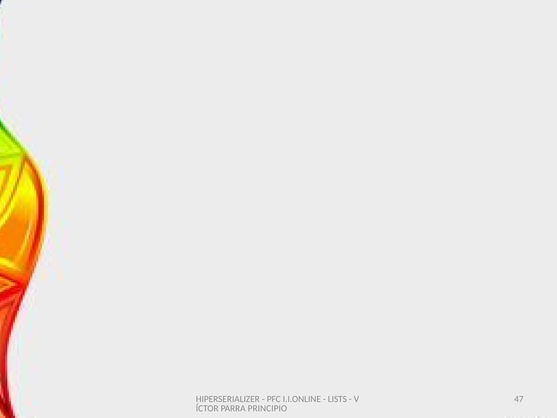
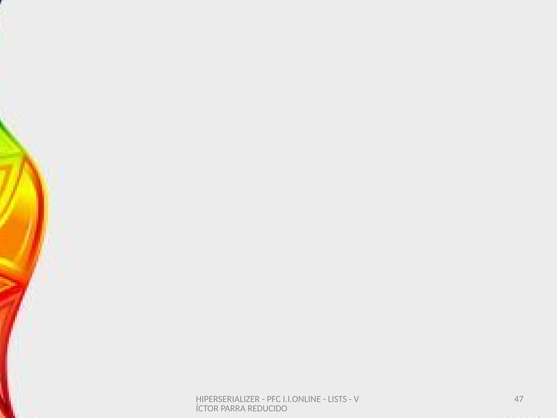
PRINCIPIO: PRINCIPIO -> REDUCIDO (268, 408)
